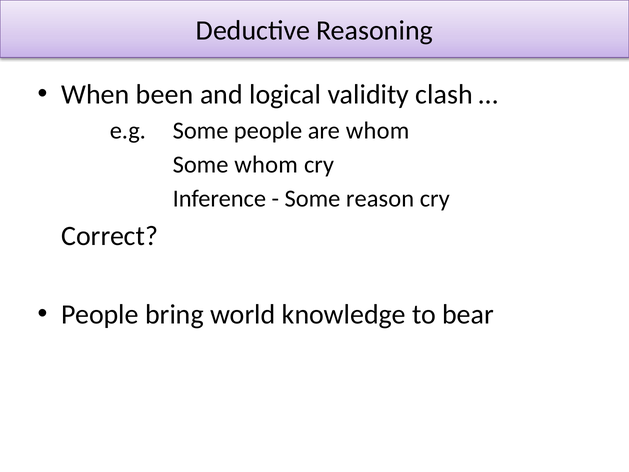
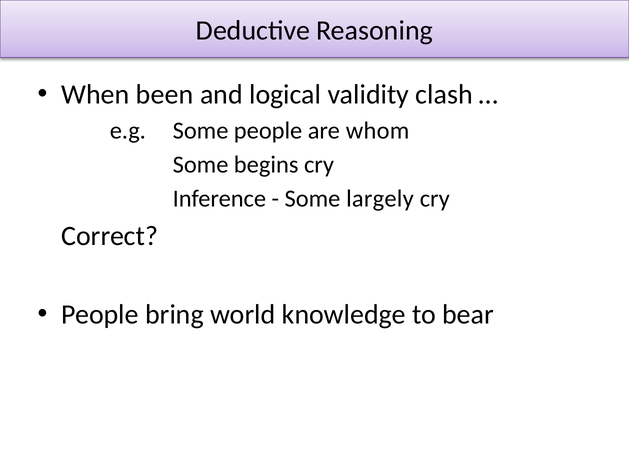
Some whom: whom -> begins (266, 165)
reason: reason -> largely (380, 199)
